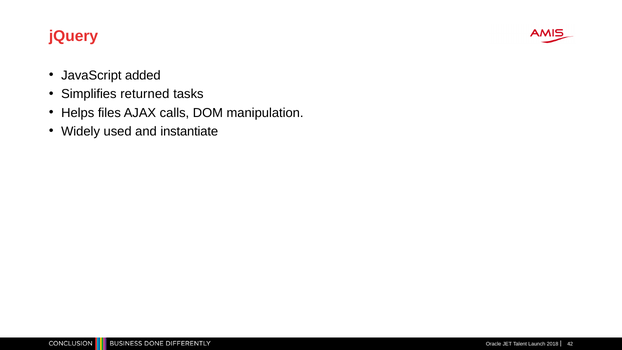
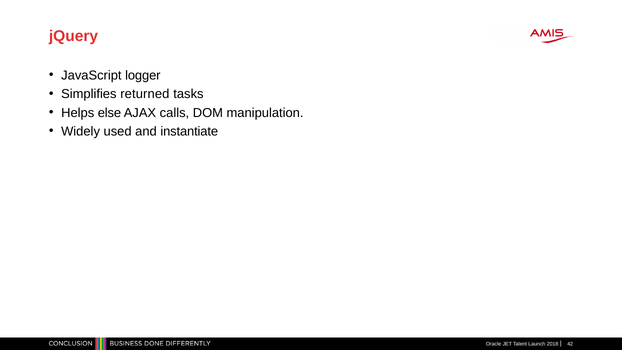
added: added -> logger (143, 75)
files: files -> else (109, 113)
